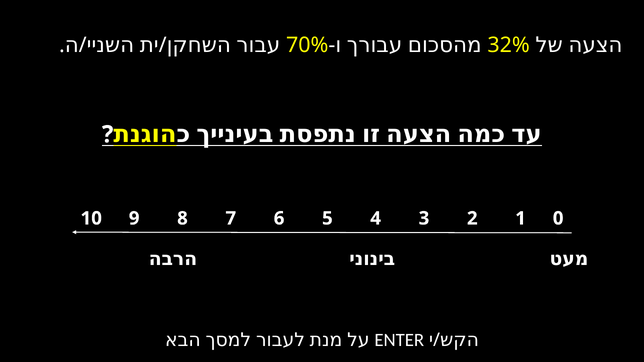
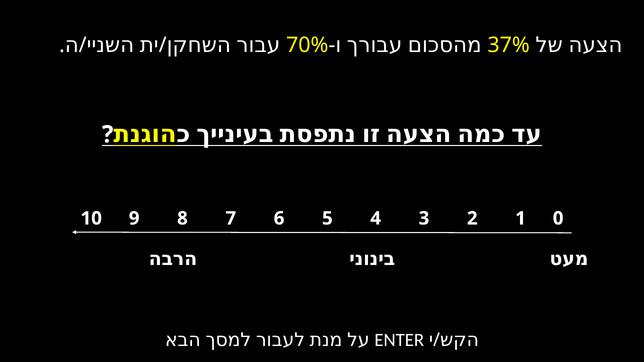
32%: 32% -> 37% (509, 45)
